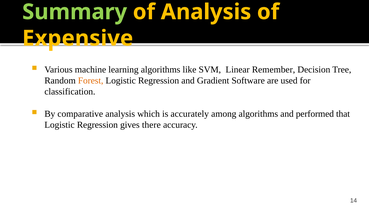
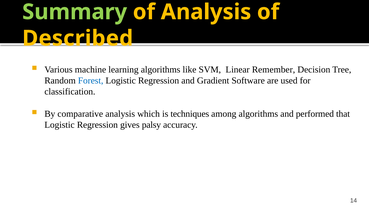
Expensive: Expensive -> Described (78, 38)
Forest colour: orange -> blue (91, 81)
accurately: accurately -> techniques (190, 114)
there: there -> palsy (151, 125)
